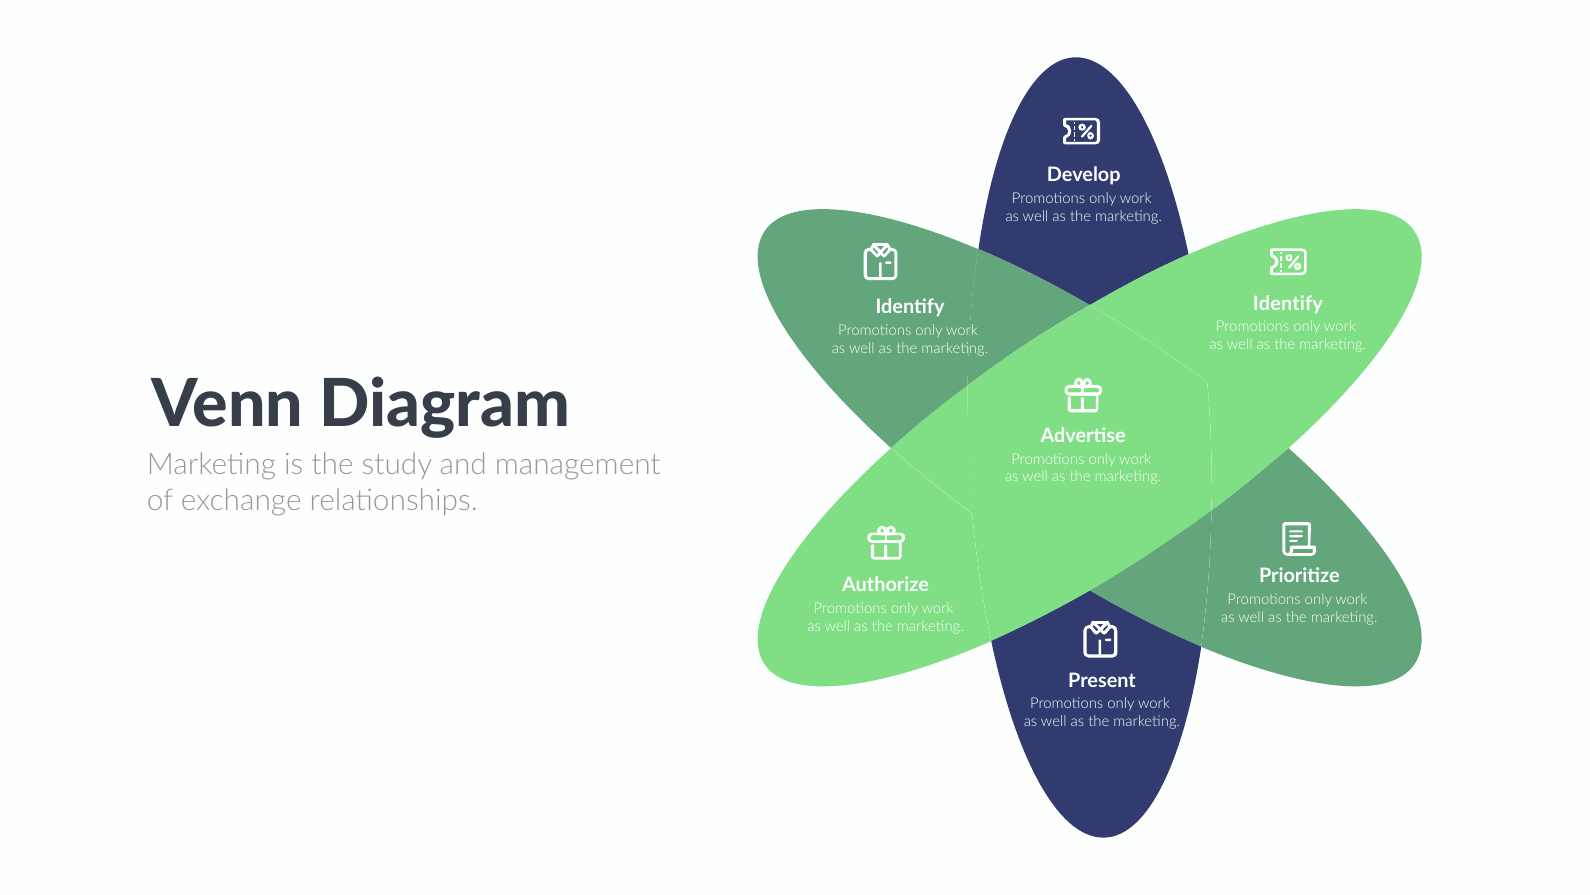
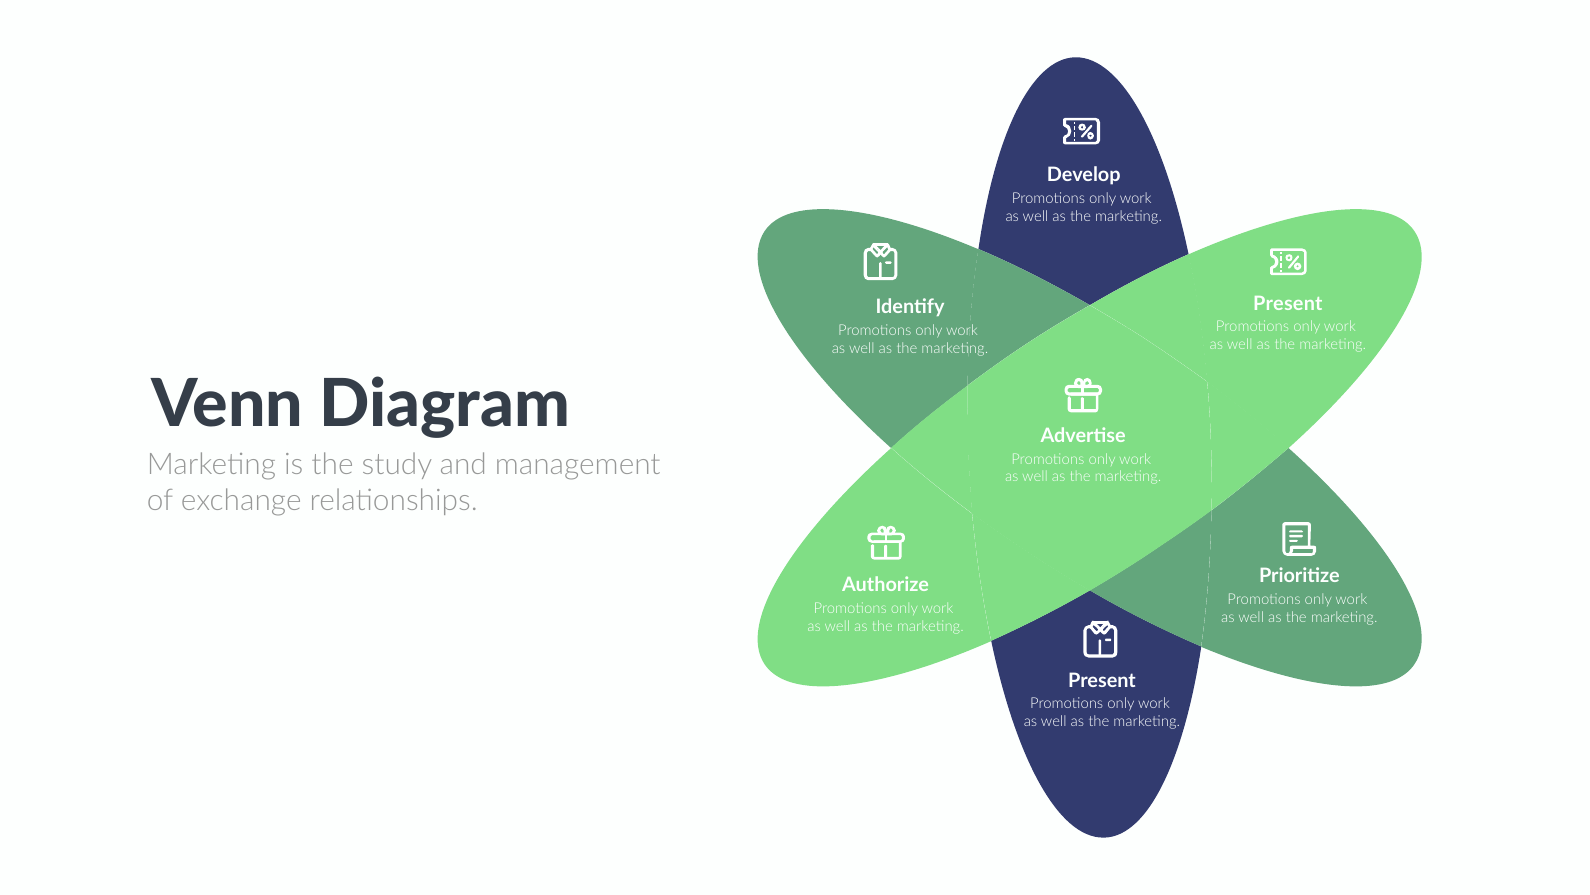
Identify: Identify -> Present (1288, 303)
